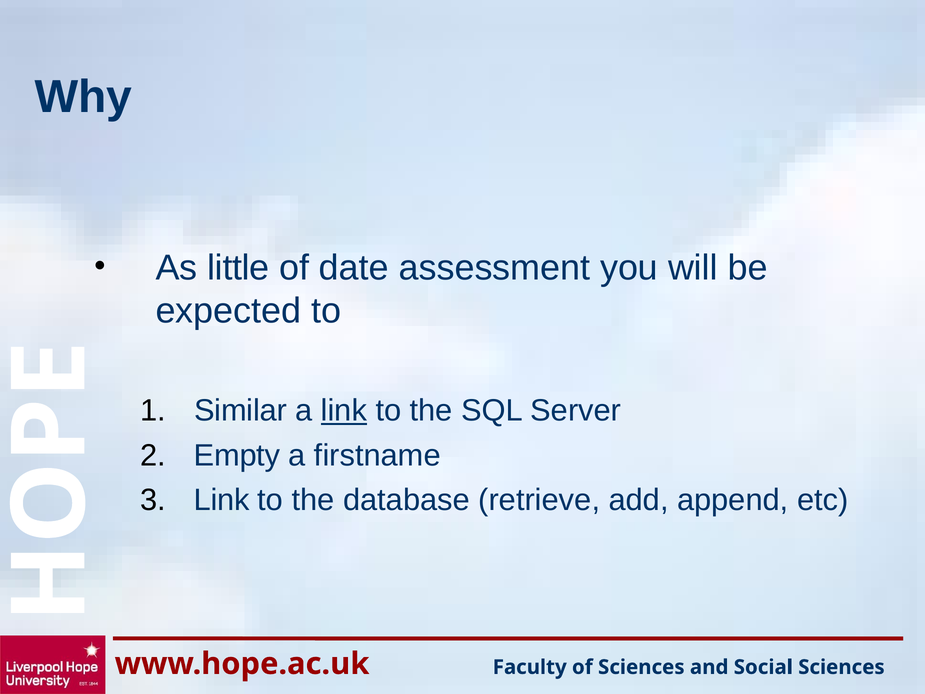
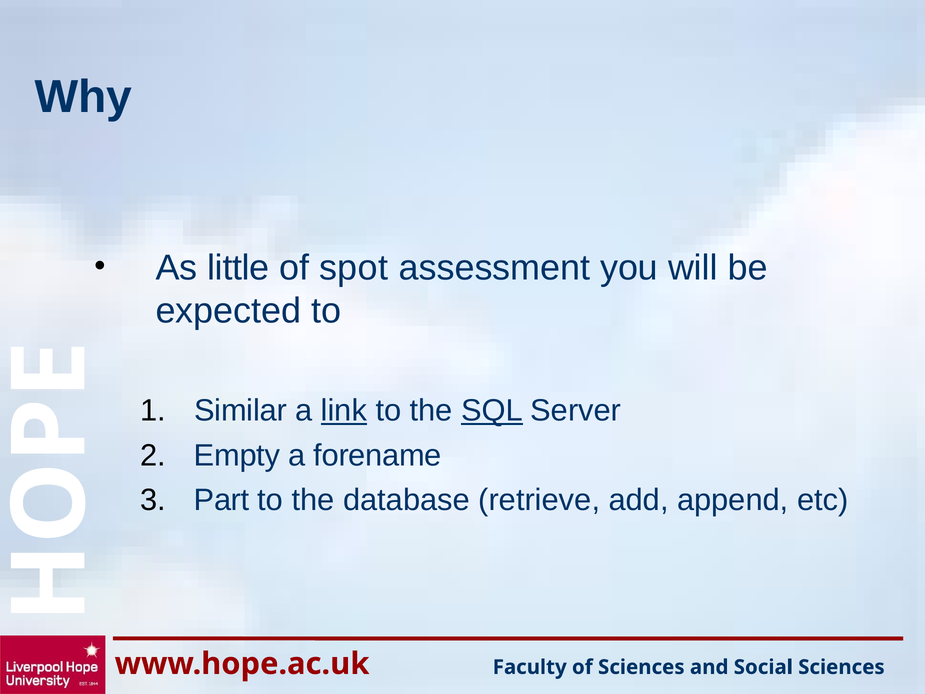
date: date -> spot (354, 268)
SQL underline: none -> present (492, 411)
firstname: firstname -> forename (377, 455)
Link: Link -> Part (222, 500)
